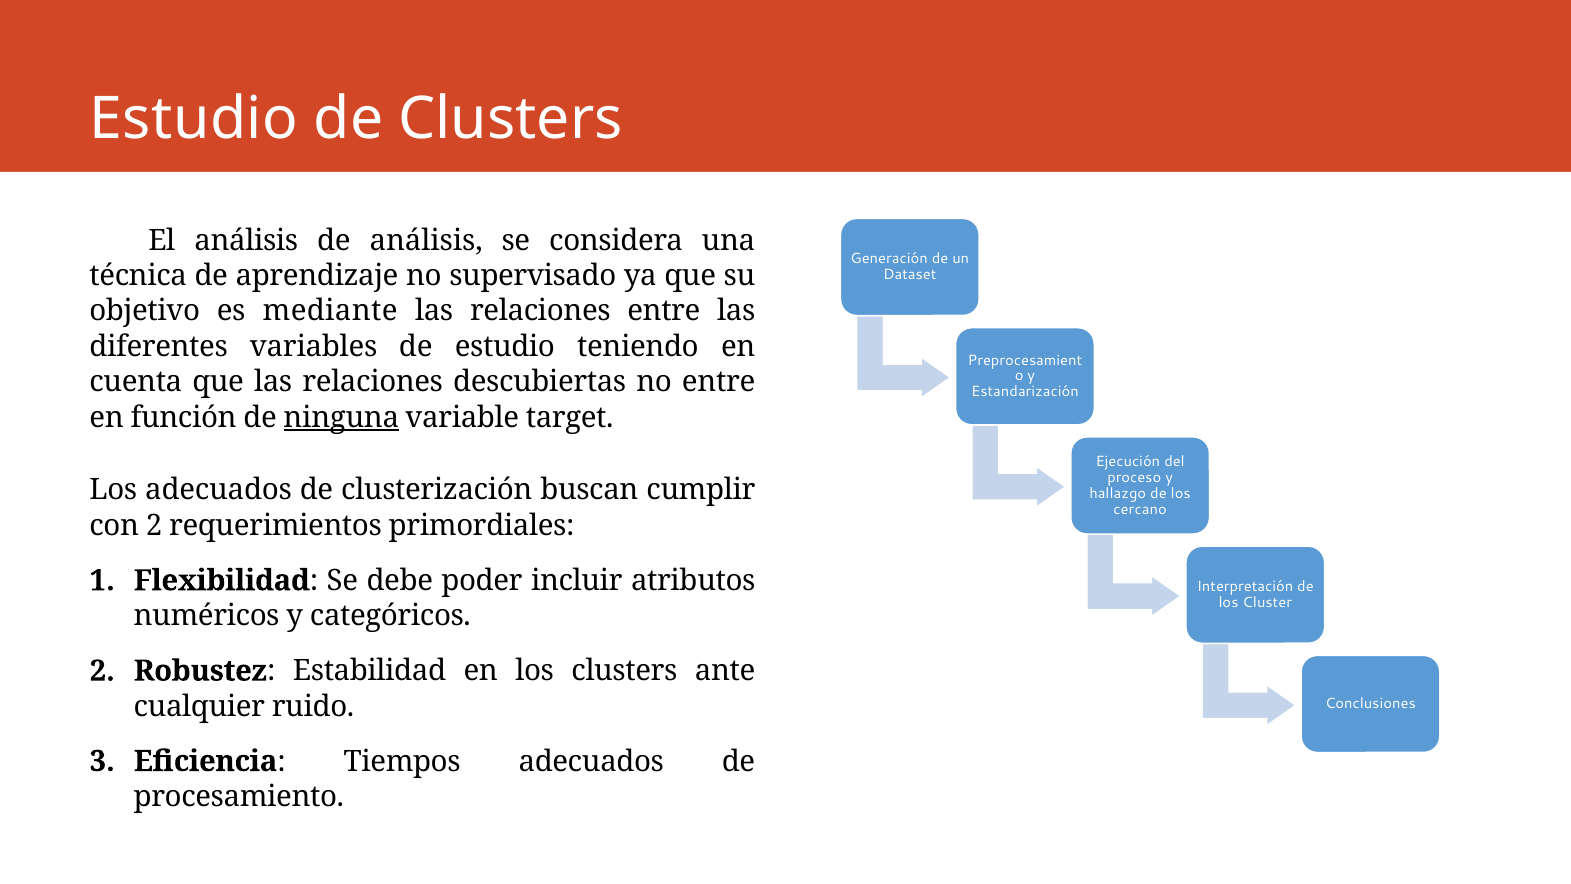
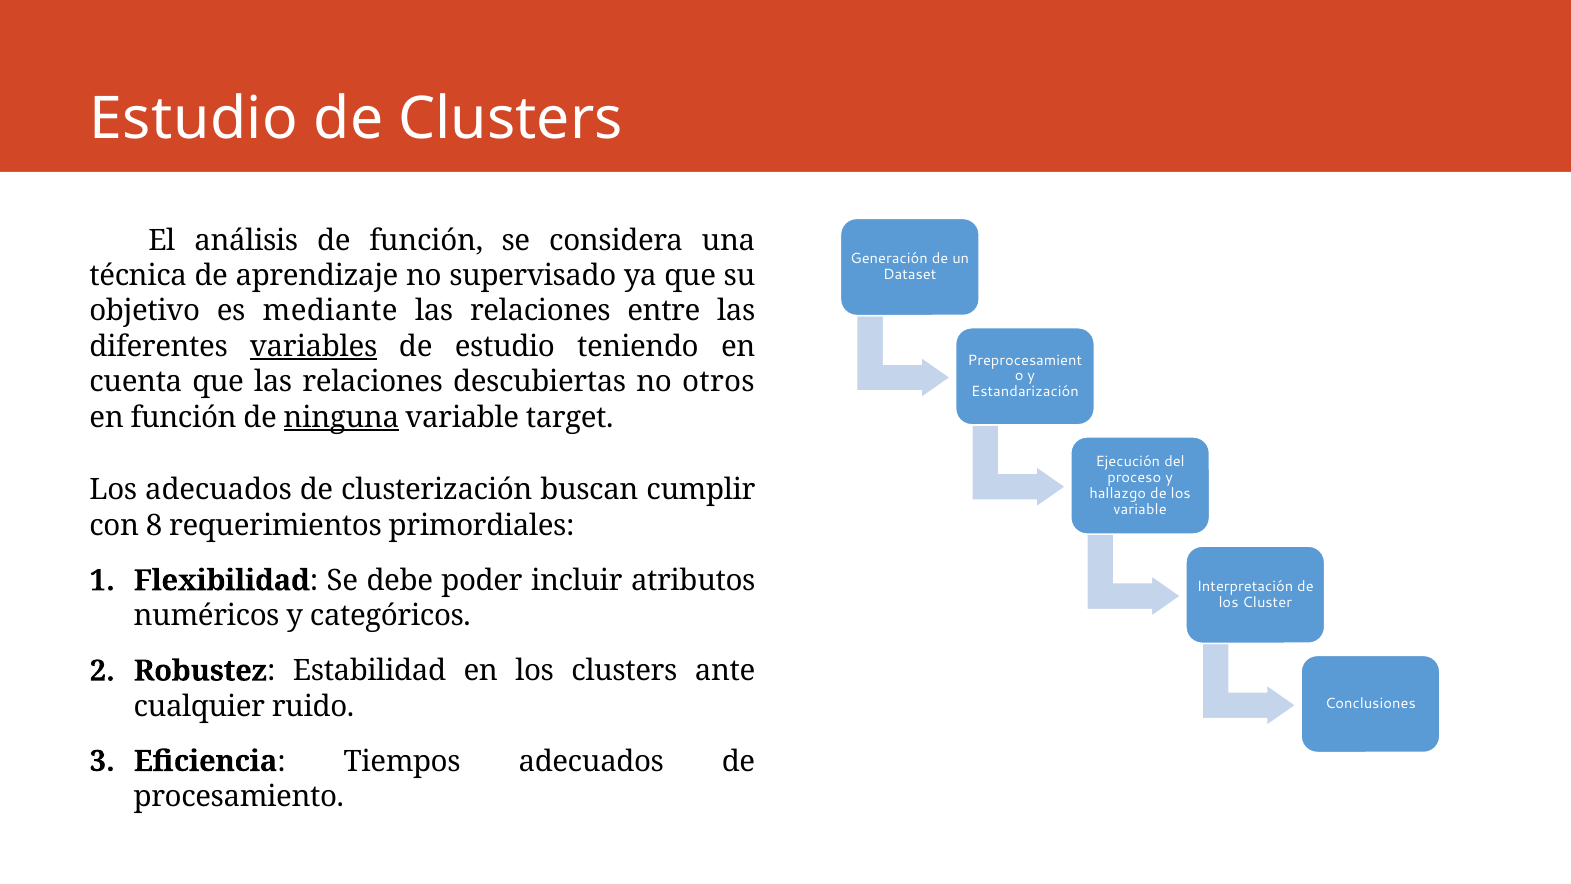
de análisis: análisis -> función (426, 240)
variables underline: none -> present (314, 346)
no entre: entre -> otros (718, 382)
cercano: cercano -> variable (1140, 509)
con 2: 2 -> 8 (154, 525)
